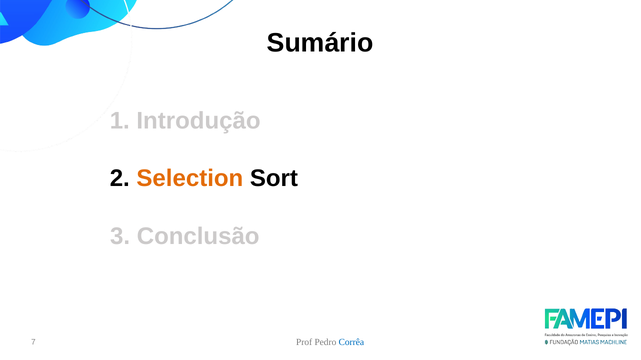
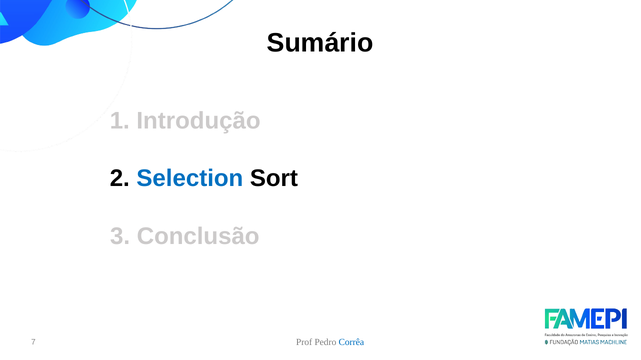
Selection colour: orange -> blue (190, 179)
